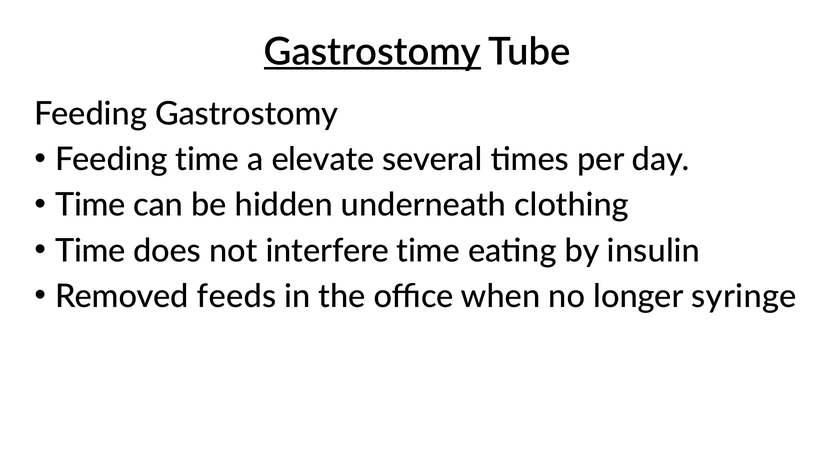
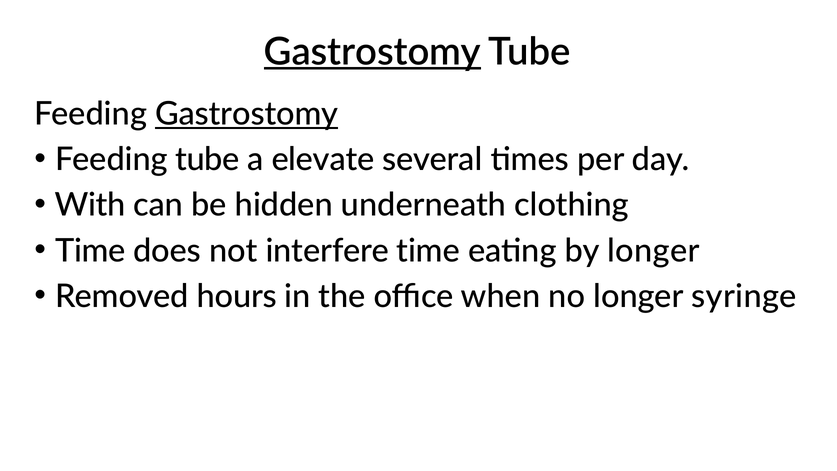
Gastrostomy underline: none -> present (247, 114)
Feeding time: time -> tube (207, 160)
Time: Time -> With (90, 205)
by insulin: insulin -> longer (653, 251)
feeds: feeds -> hours (237, 296)
